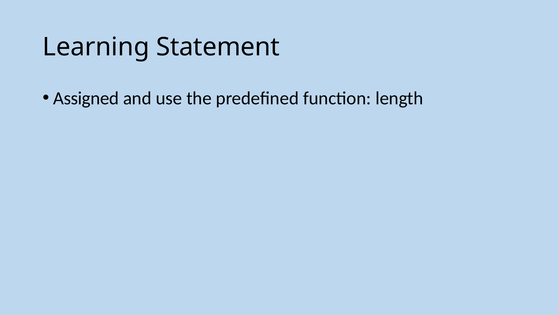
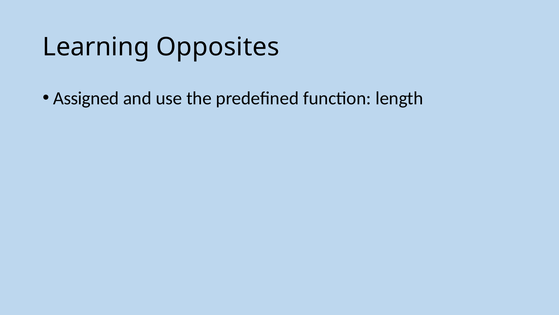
Statement: Statement -> Opposites (218, 47)
